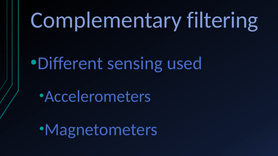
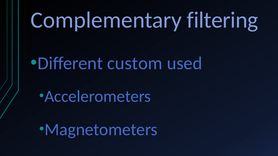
sensing: sensing -> custom (135, 63)
